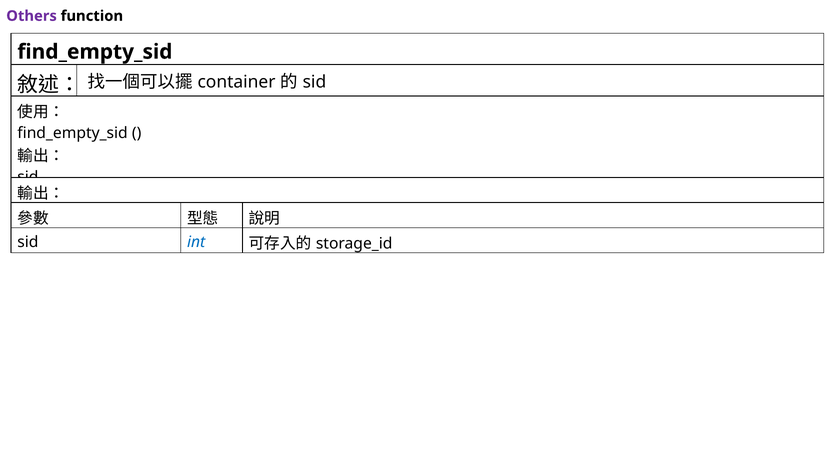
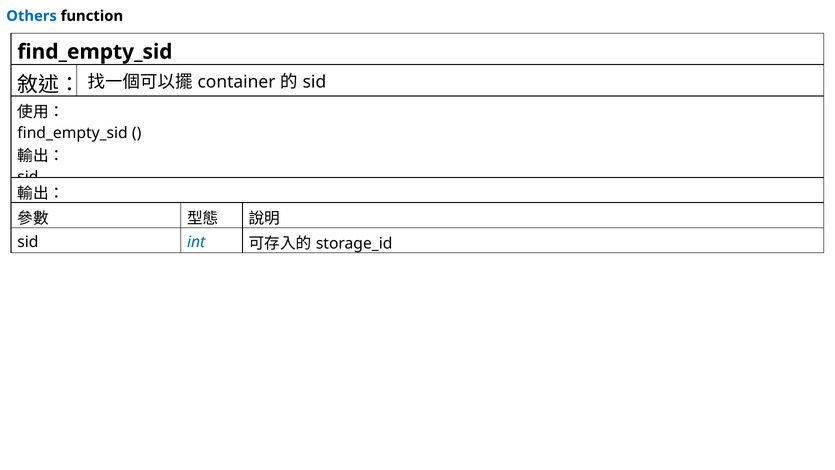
Others colour: purple -> blue (32, 16)
